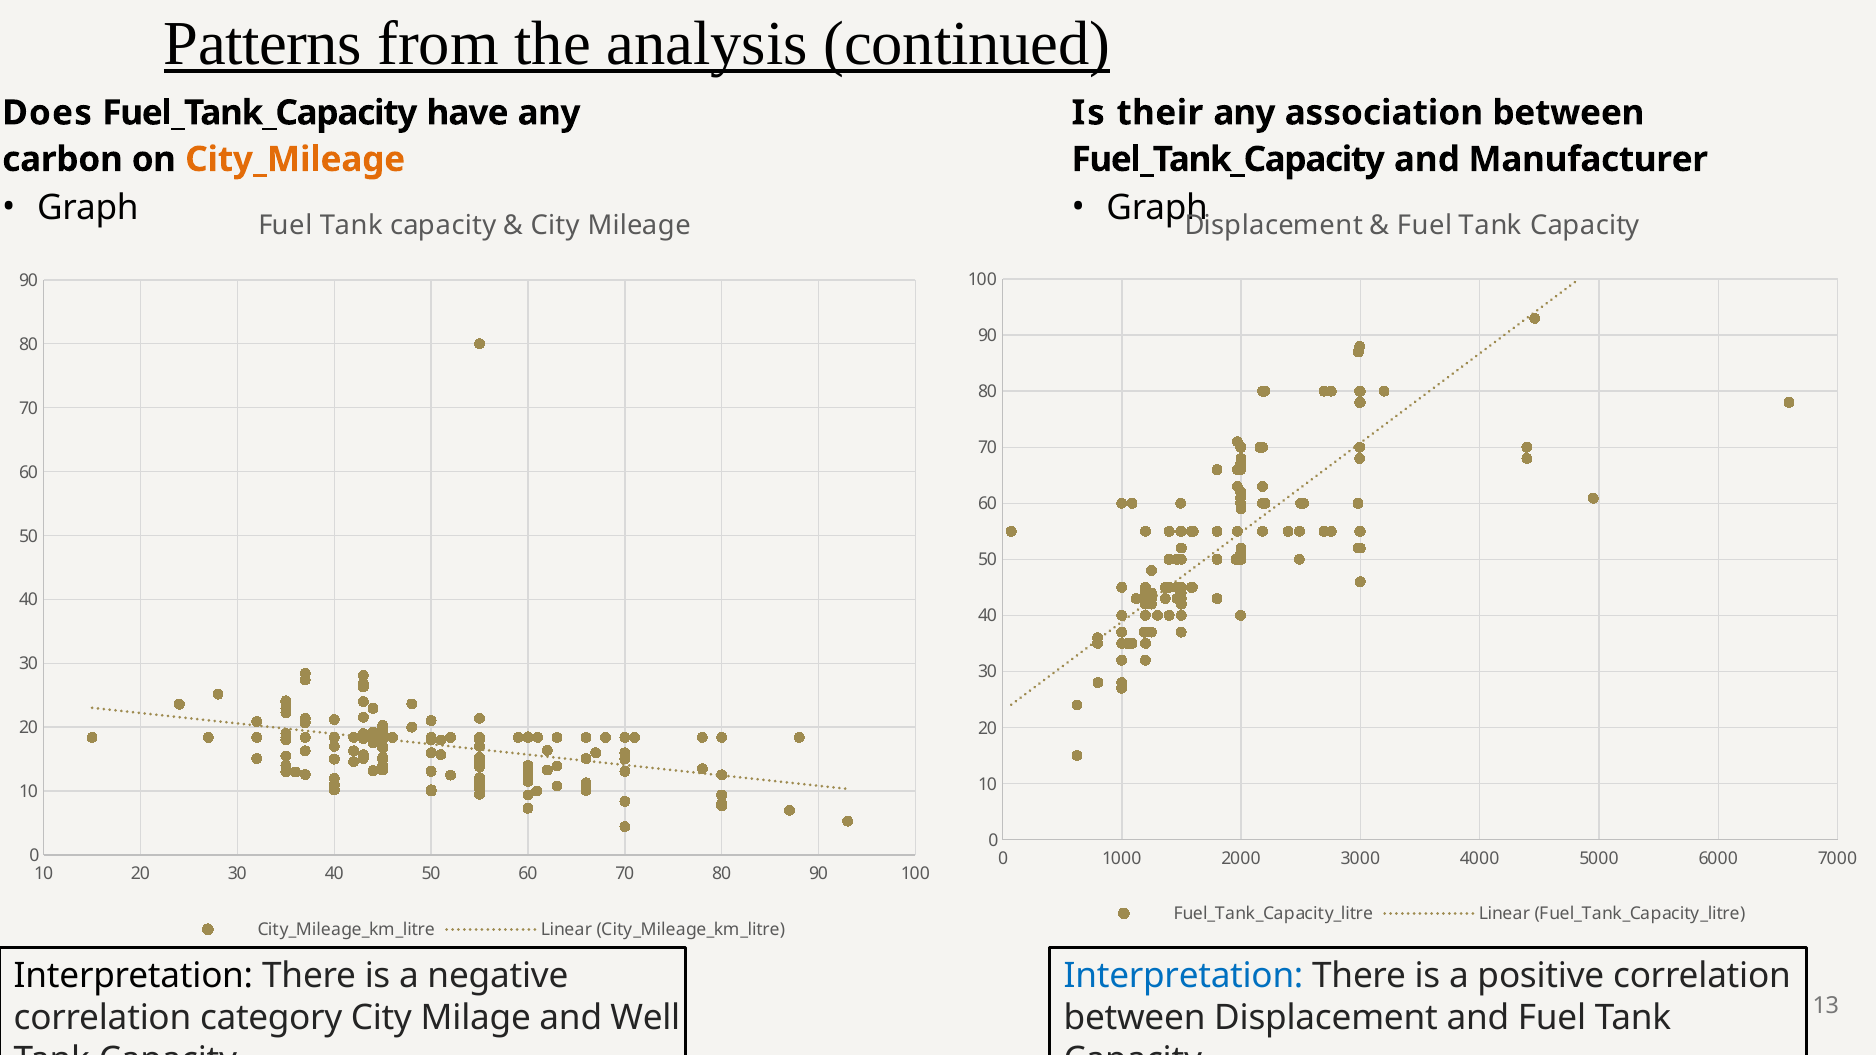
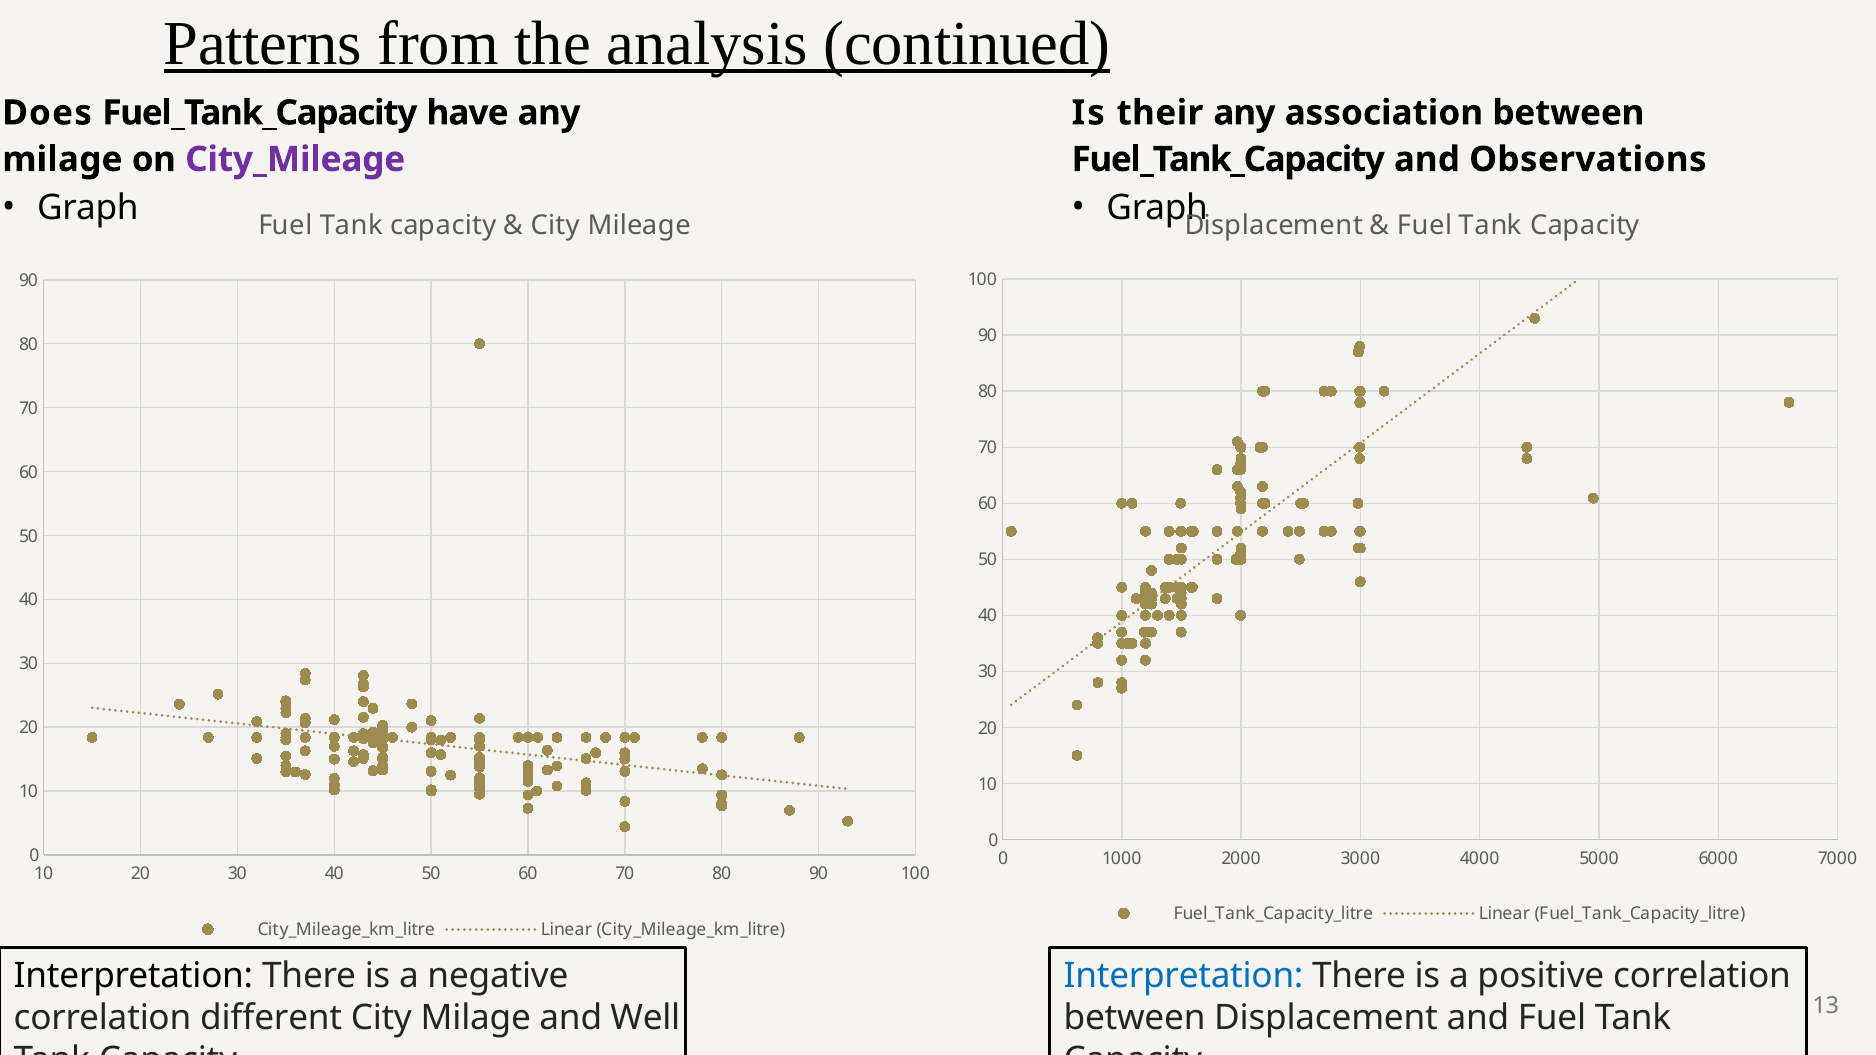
carbon: carbon -> milage (62, 159)
City_Mileage colour: orange -> purple (295, 159)
Manufacturer: Manufacturer -> Observations (1588, 159)
category: category -> different (271, 1018)
